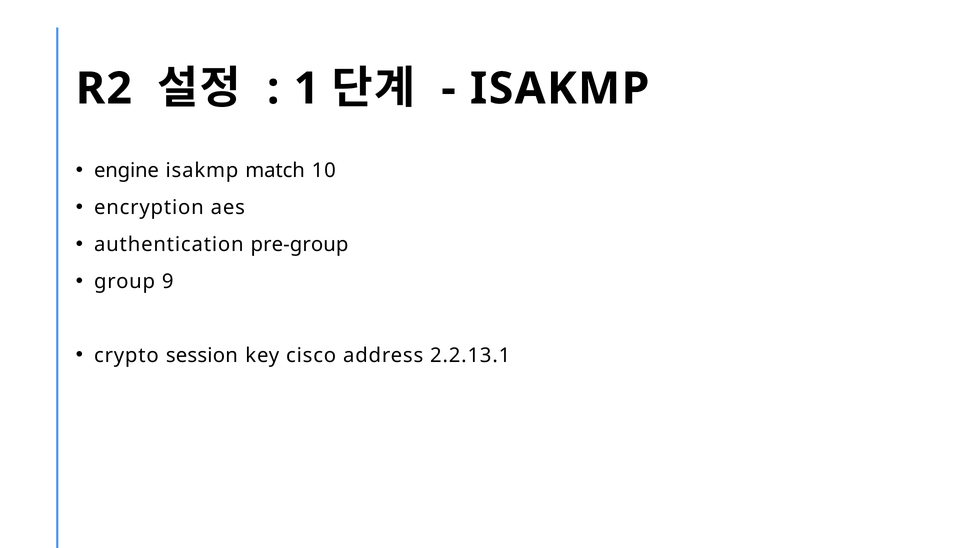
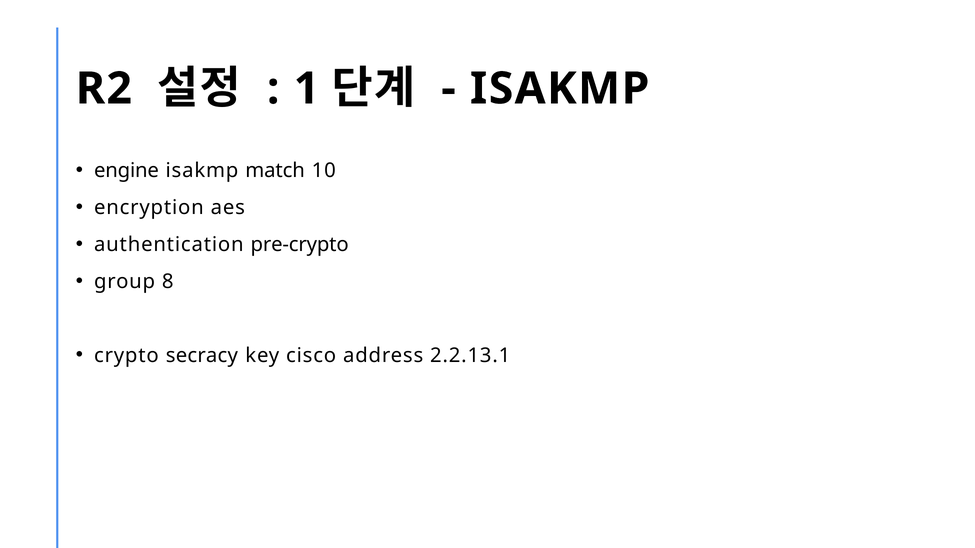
pre-group: pre-group -> pre-crypto (300, 245)
9: 9 -> 8 (168, 282)
session: session -> secracy (202, 356)
